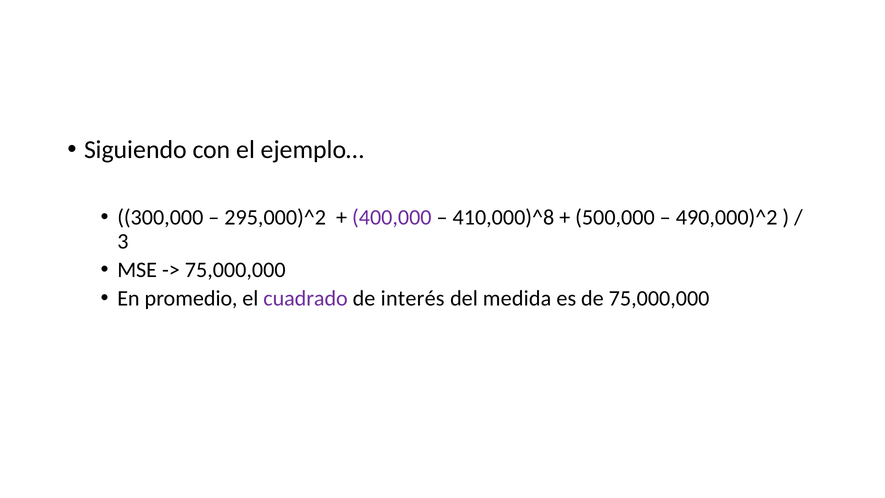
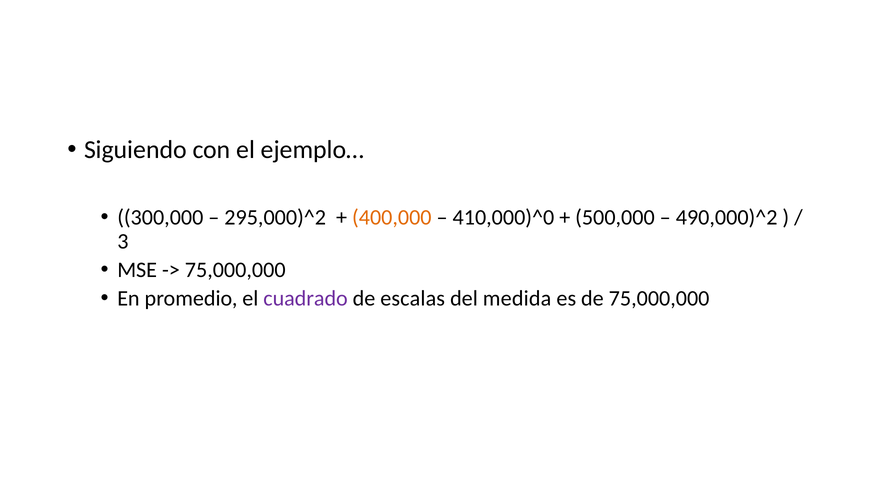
400,000 colour: purple -> orange (392, 217)
410,000)^8: 410,000)^8 -> 410,000)^0 (503, 217)
interés: interés -> escalas (413, 298)
